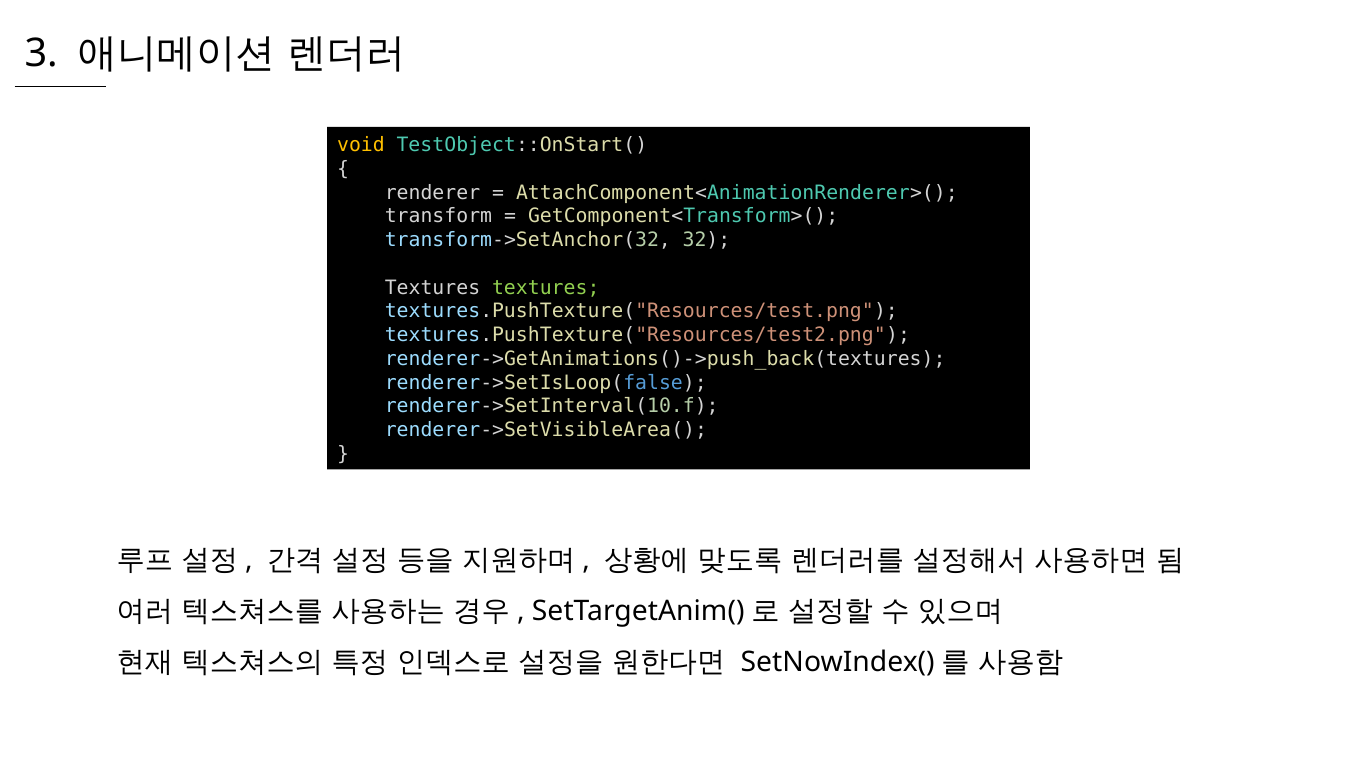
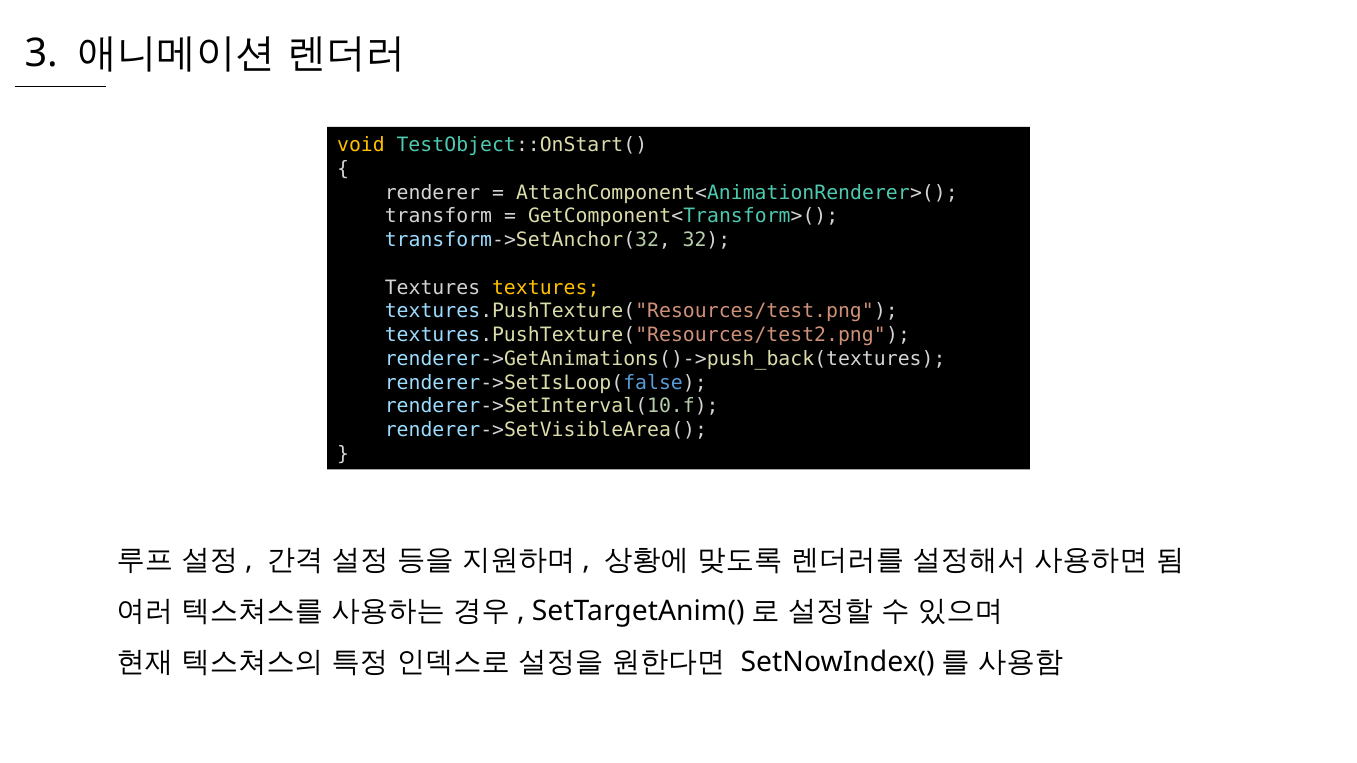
textures colour: light green -> yellow (546, 288)
